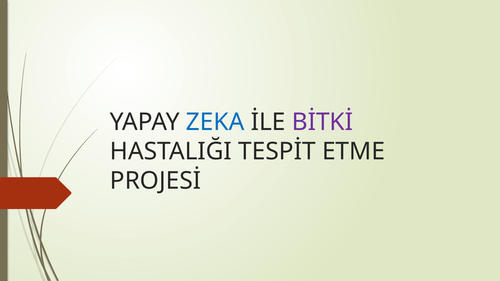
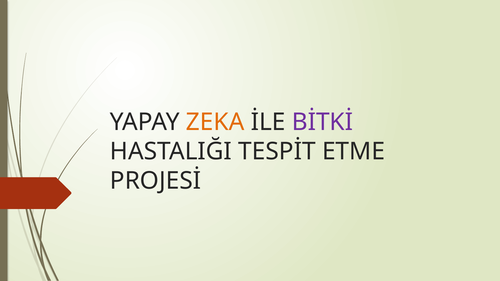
ZEKA colour: blue -> orange (215, 122)
